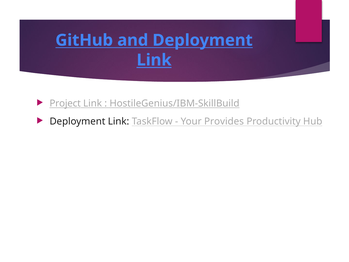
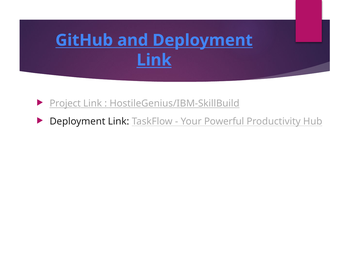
Provides: Provides -> Powerful (224, 121)
